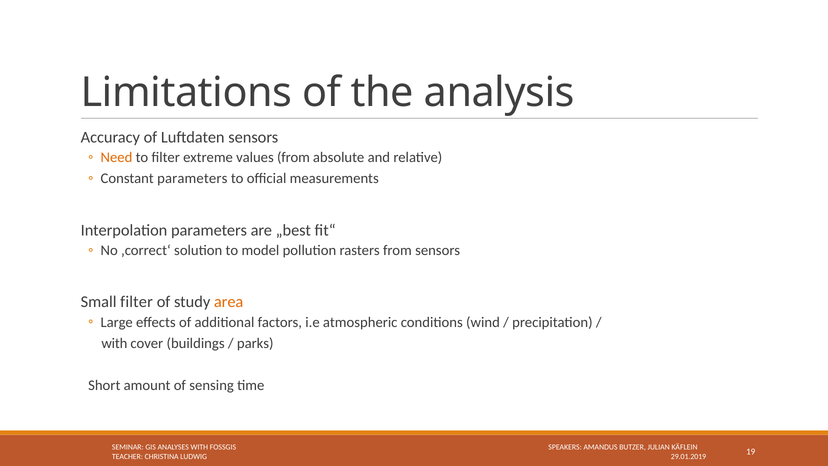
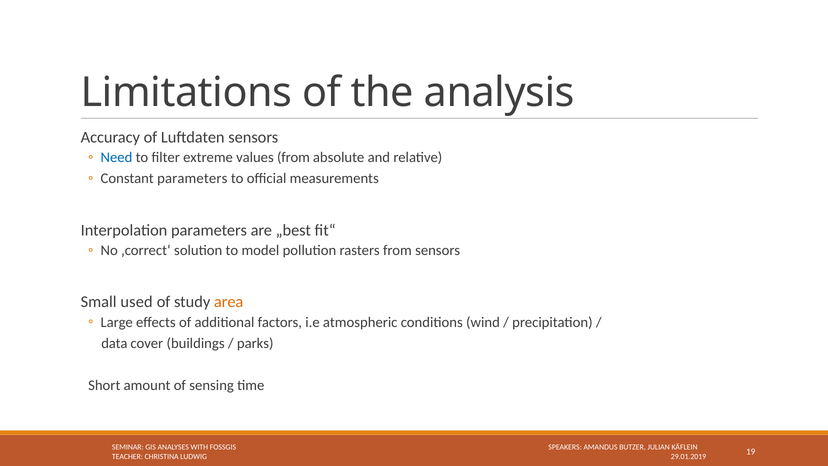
Need colour: orange -> blue (116, 157)
Small filter: filter -> used (137, 302)
with: with -> data (114, 343)
